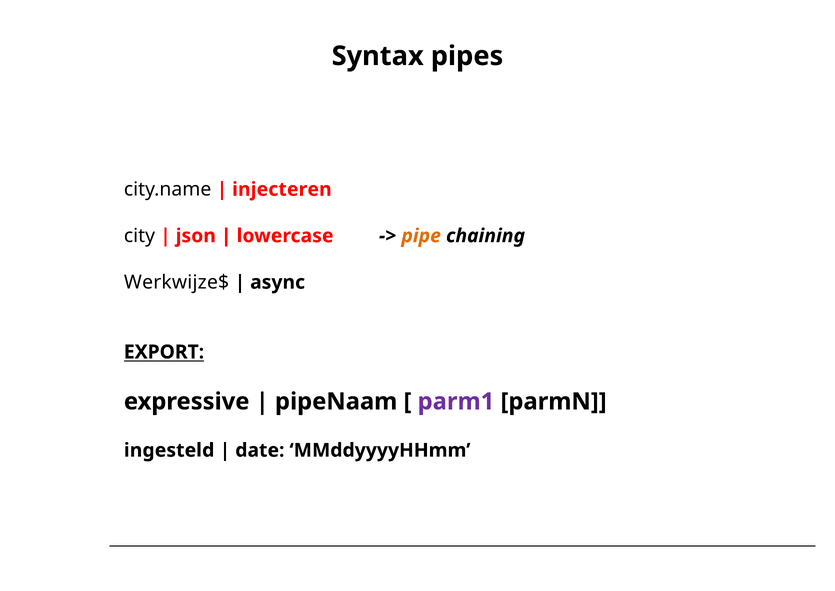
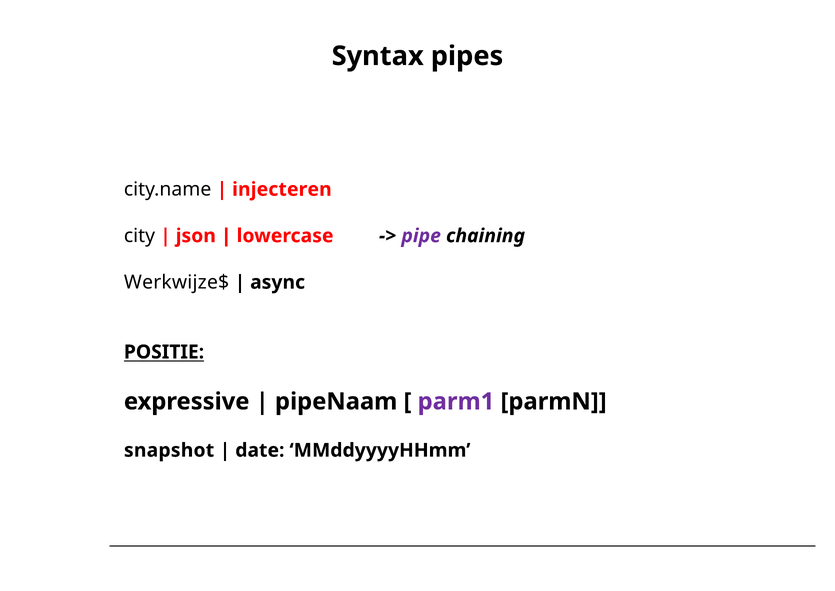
pipe colour: orange -> purple (421, 236)
EXPORT: EXPORT -> POSITIE (164, 352)
ingesteld: ingesteld -> snapshot (169, 450)
